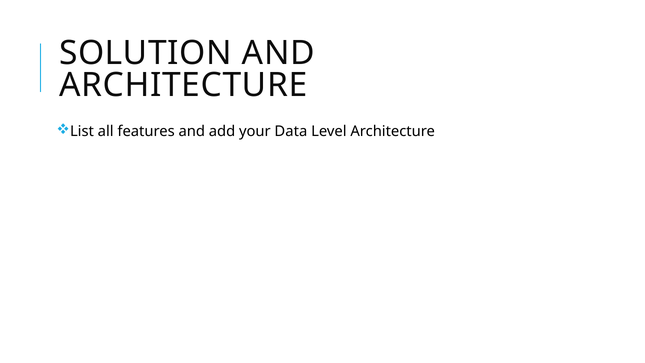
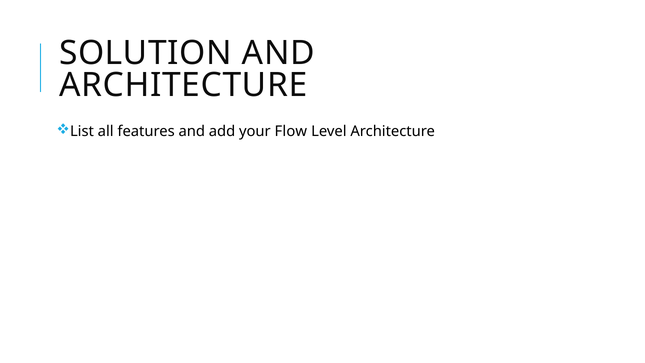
Data: Data -> Flow (291, 131)
